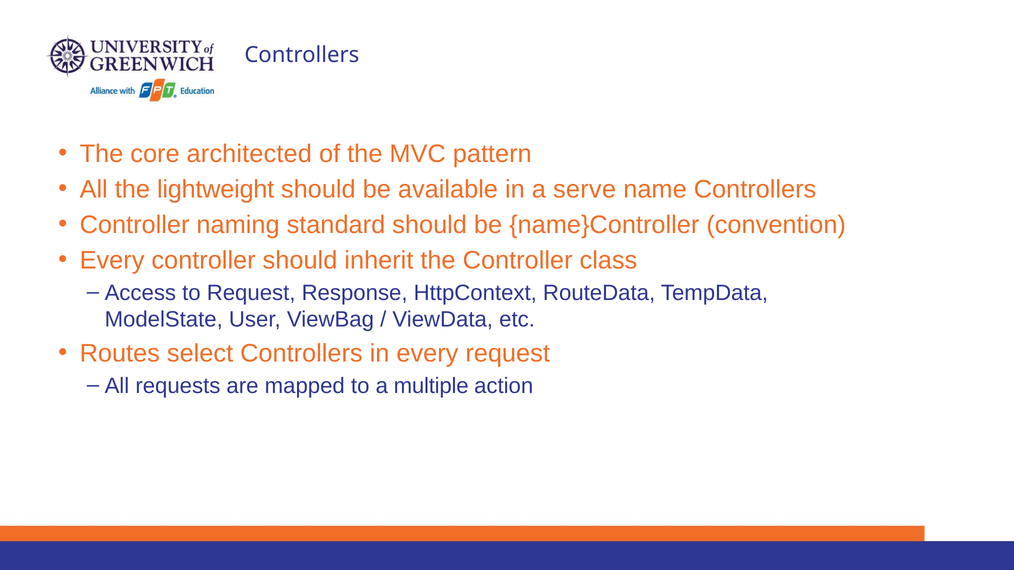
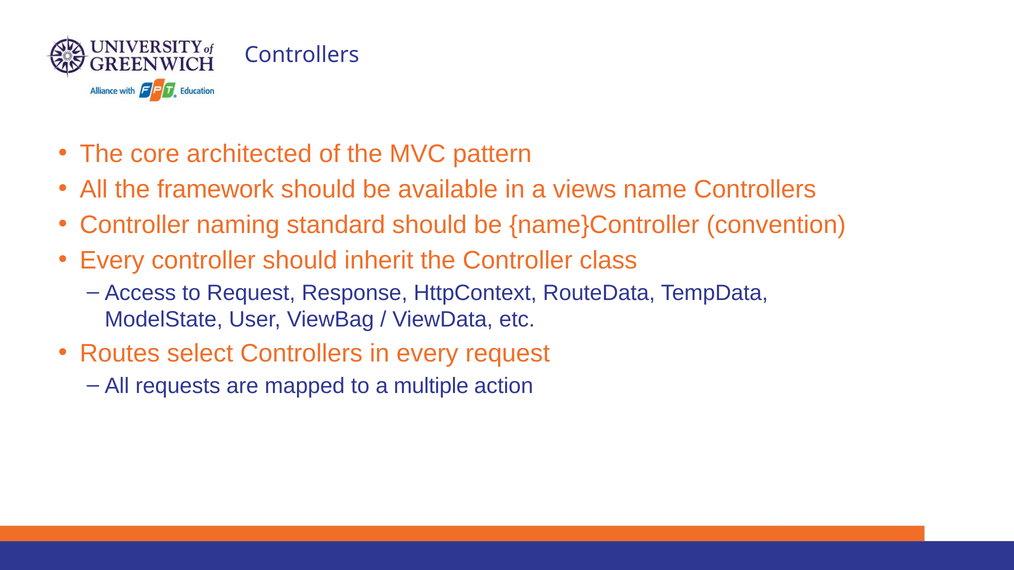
lightweight: lightweight -> framework (216, 189)
serve: serve -> views (585, 189)
